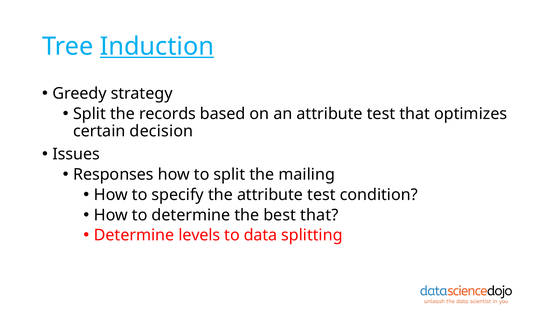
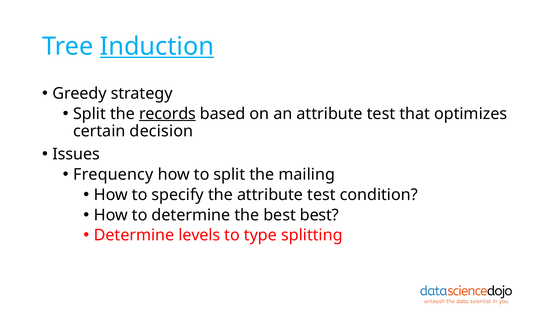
records underline: none -> present (167, 114)
Responses: Responses -> Frequency (113, 174)
best that: that -> best (319, 215)
data: data -> type (260, 235)
